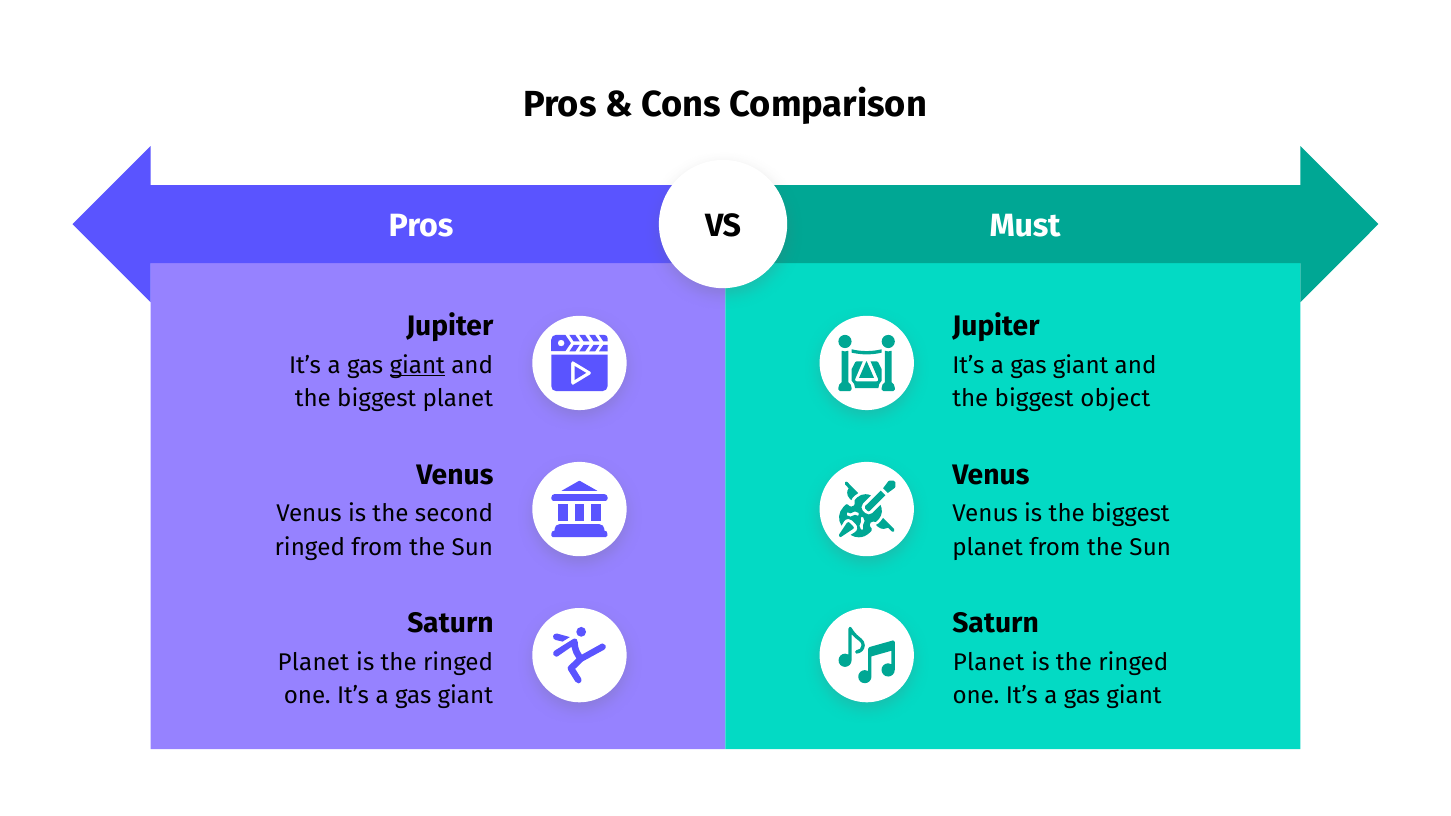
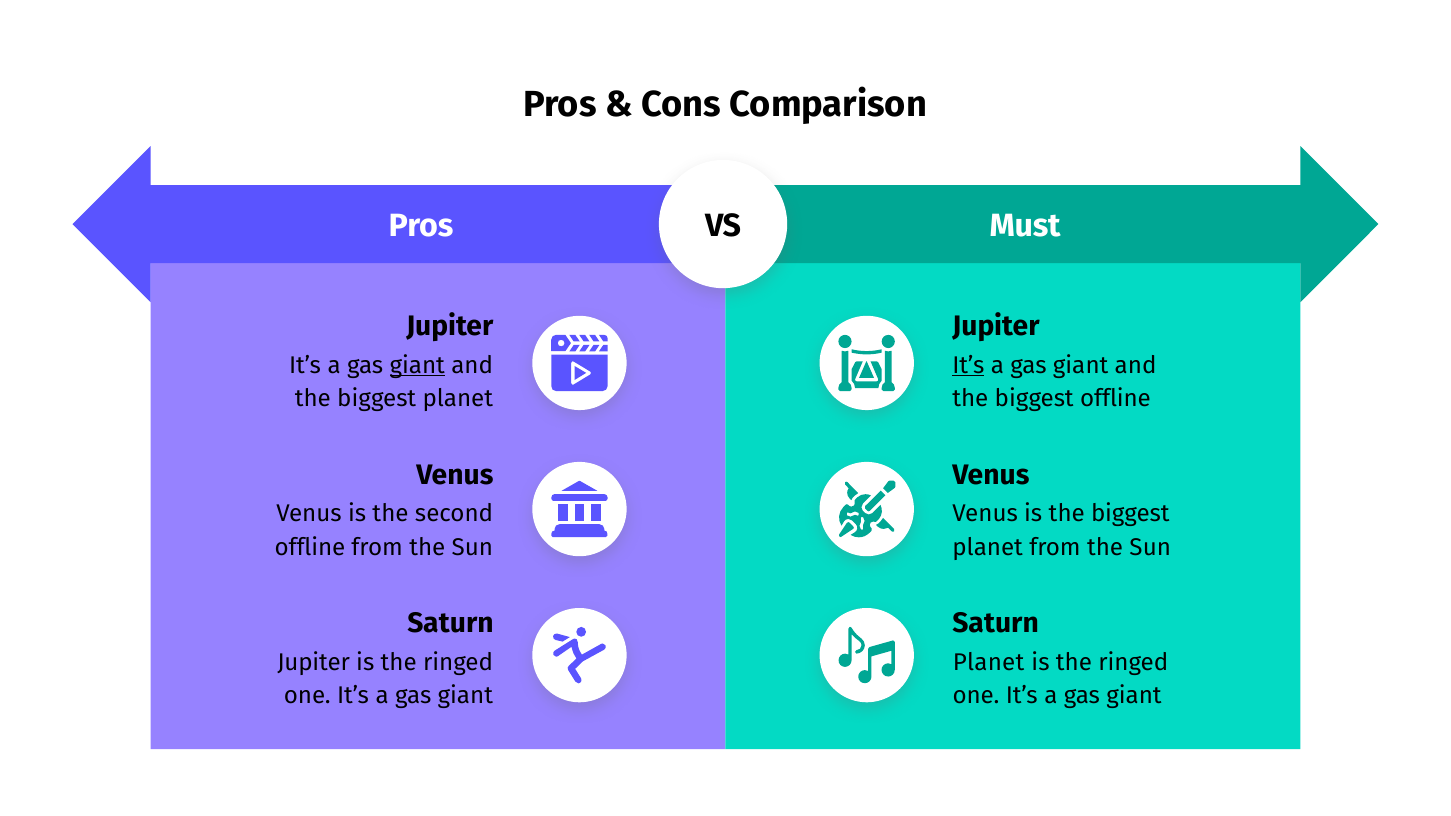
It’s underline: none -> present (968, 365)
biggest object: object -> offline (1115, 399)
ringed: ringed -> offline (310, 547)
Planet: Planet -> Jupiter (314, 663)
